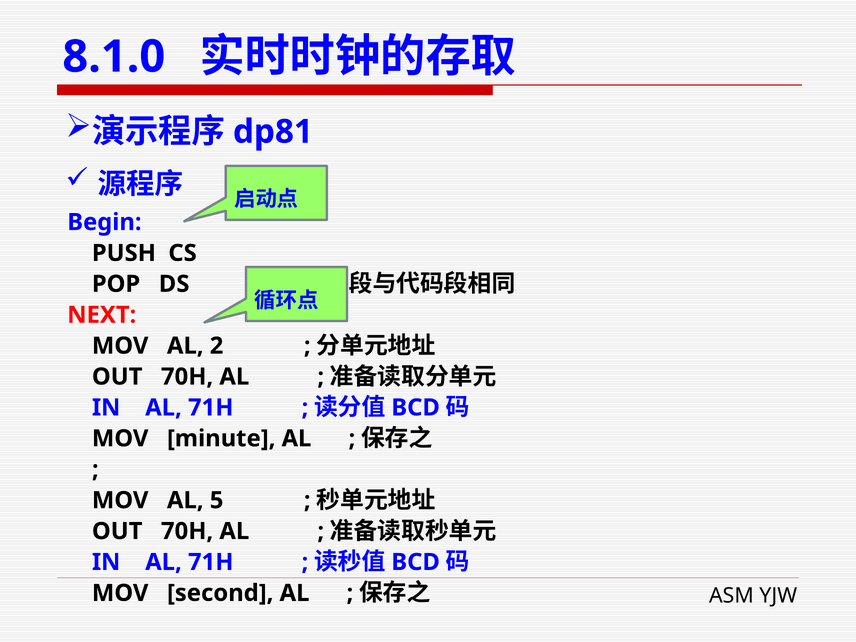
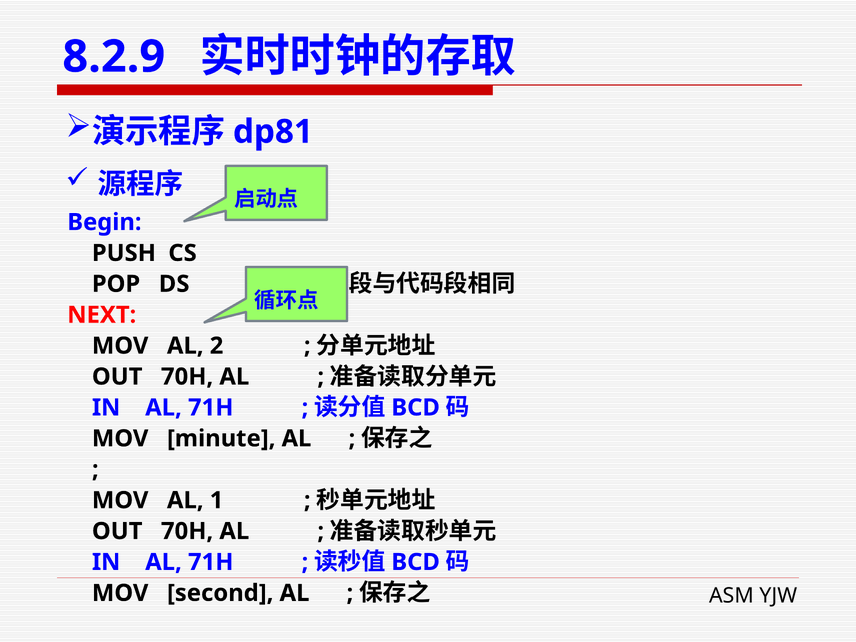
8.1.0: 8.1.0 -> 8.2.9 (114, 57)
5: 5 -> 1 (217, 500)
